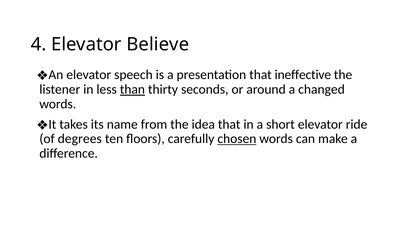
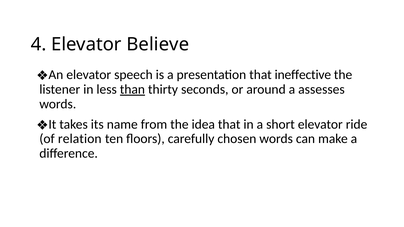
changed: changed -> assesses (321, 89)
degrees: degrees -> relation (80, 139)
chosen underline: present -> none (237, 139)
